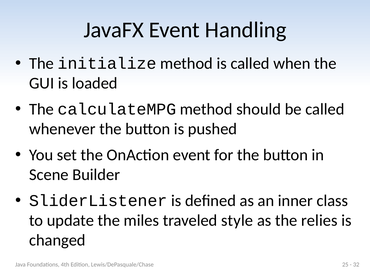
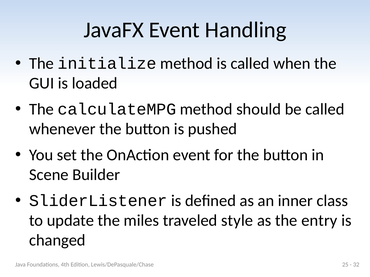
relies: relies -> entry (319, 221)
